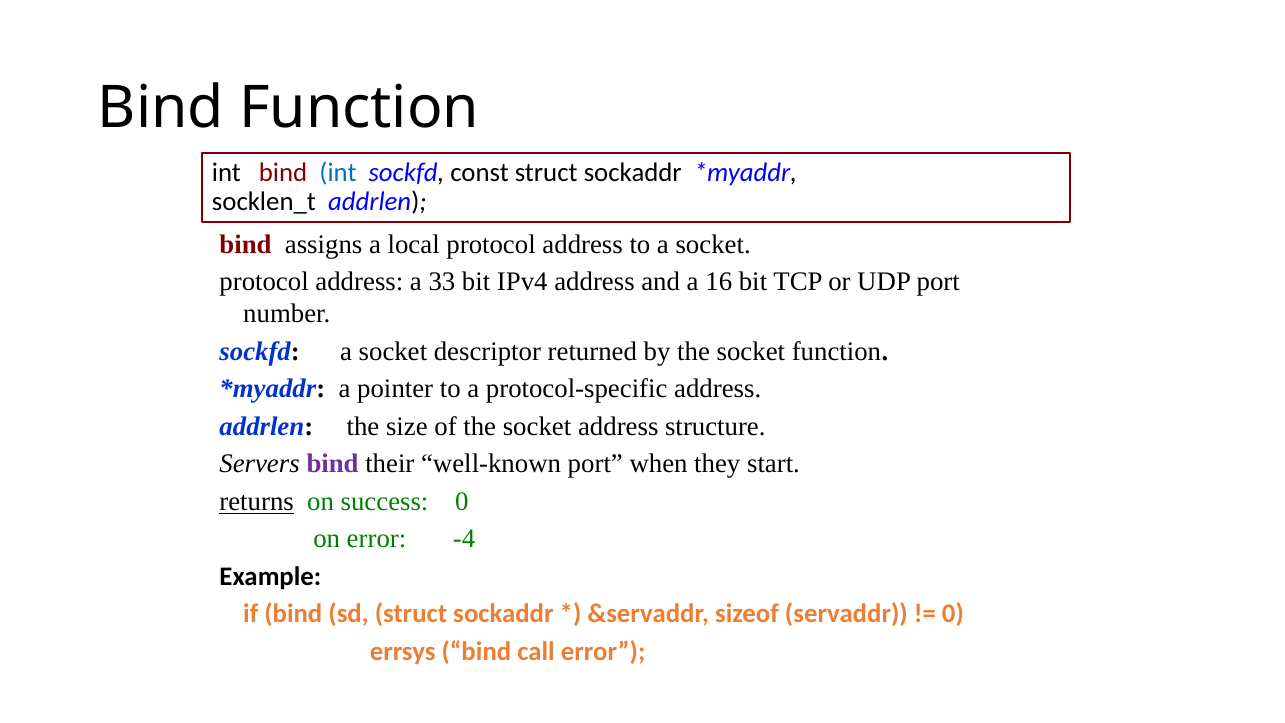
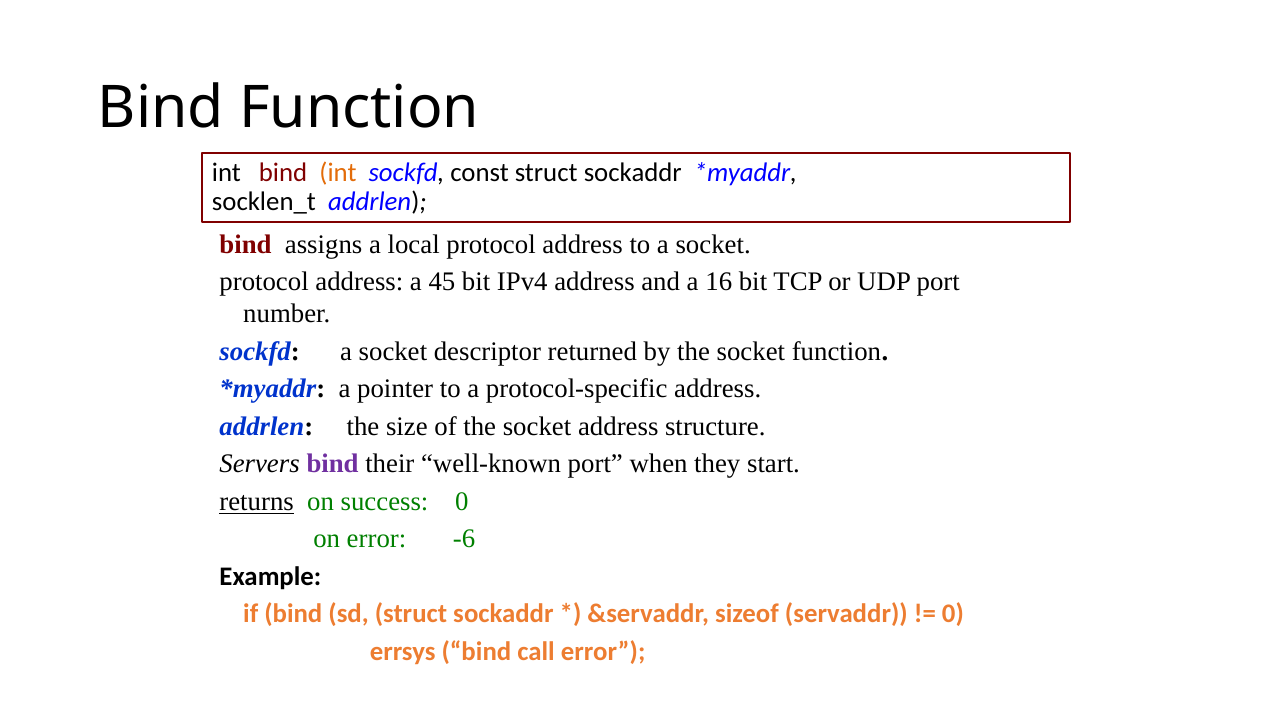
int colour: blue -> orange (338, 172)
33: 33 -> 45 (442, 282)
-4: -4 -> -6 (464, 539)
